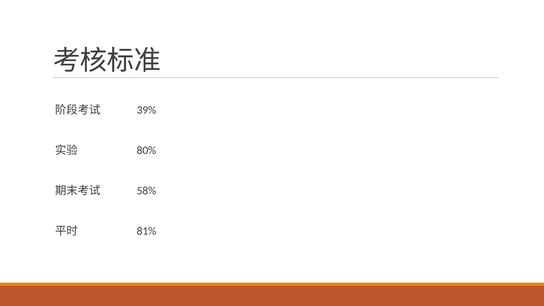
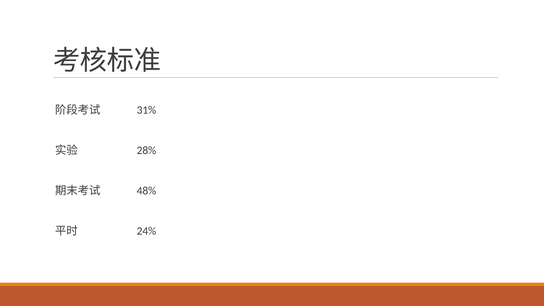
39%: 39% -> 31% (146, 110)
80%: 80% -> 28% (146, 150)
58%: 58% -> 48% (146, 191)
81%: 81% -> 24% (146, 231)
